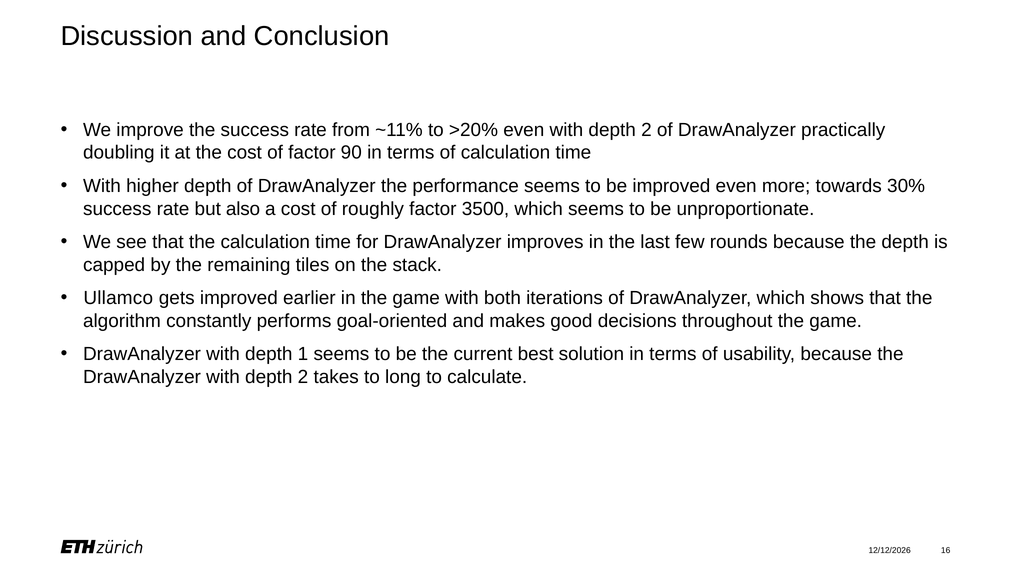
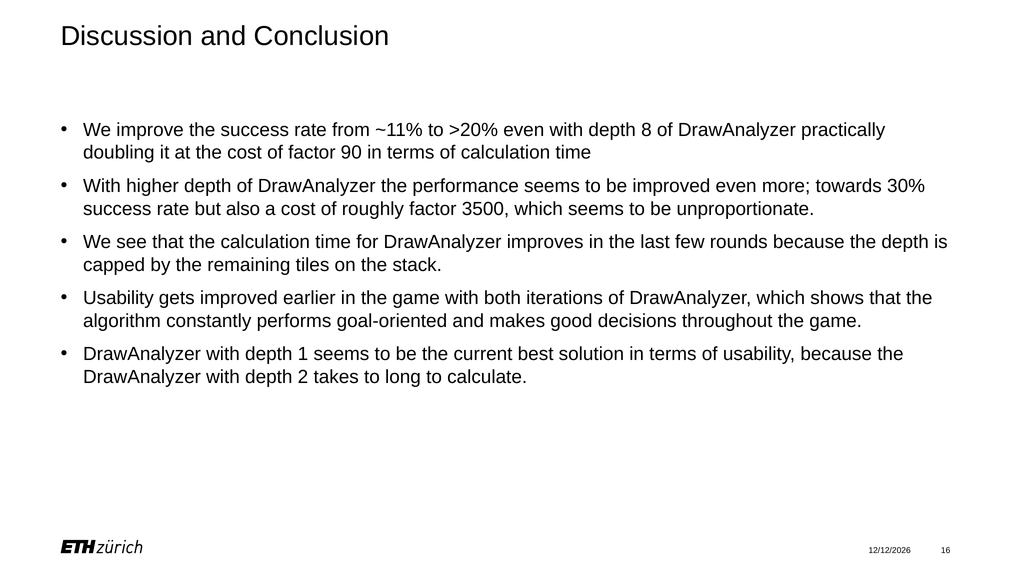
even with depth 2: 2 -> 8 (646, 130)
Ullamco: Ullamco -> Usability (118, 298)
